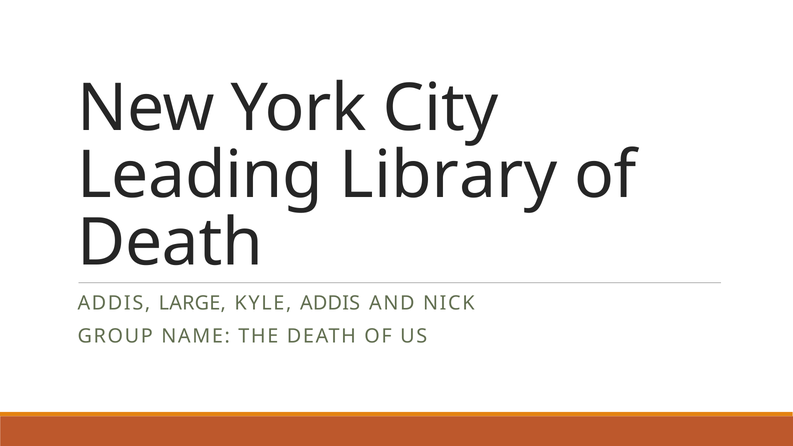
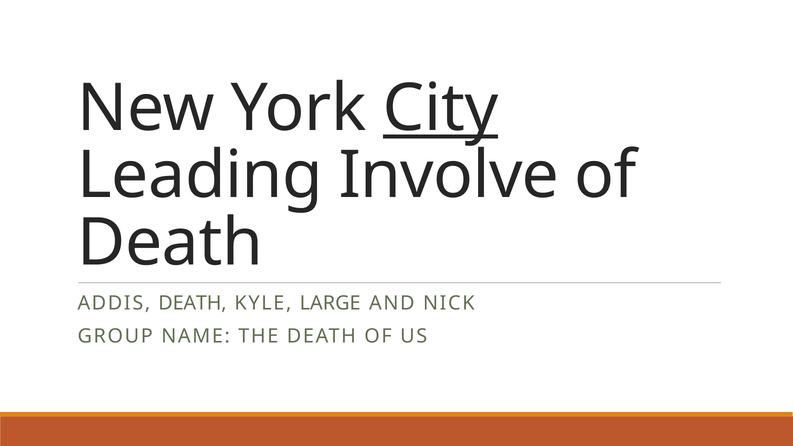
City underline: none -> present (441, 108)
Library: Library -> Involve (449, 176)
ADDIS LARGE: LARGE -> DEATH (192, 303)
KYLE ADDIS: ADDIS -> LARGE (330, 303)
